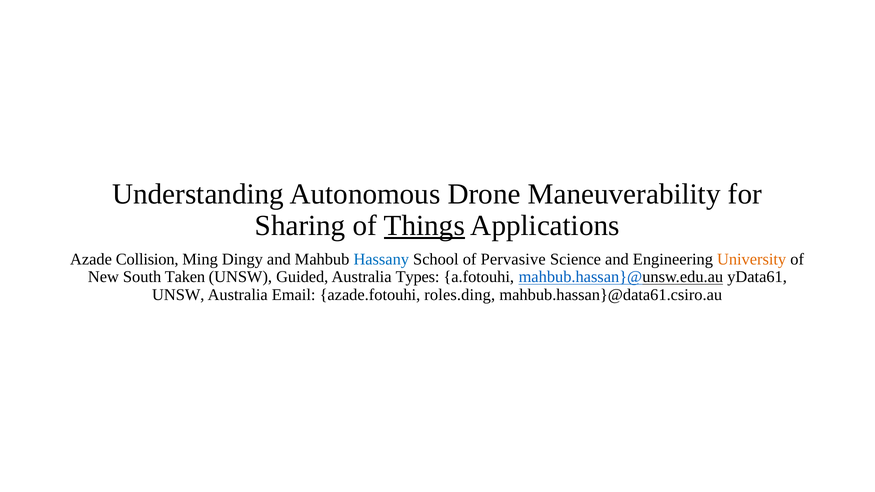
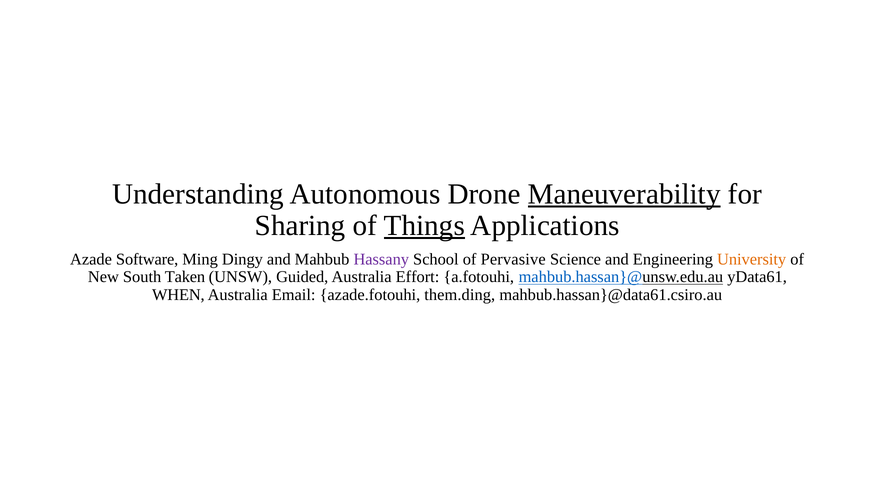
Maneuverability underline: none -> present (624, 194)
Collision: Collision -> Software (147, 259)
Hassany colour: blue -> purple (381, 259)
Types: Types -> Effort (417, 277)
UNSW: UNSW -> WHEN (178, 295)
roles.ding: roles.ding -> them.ding (460, 295)
